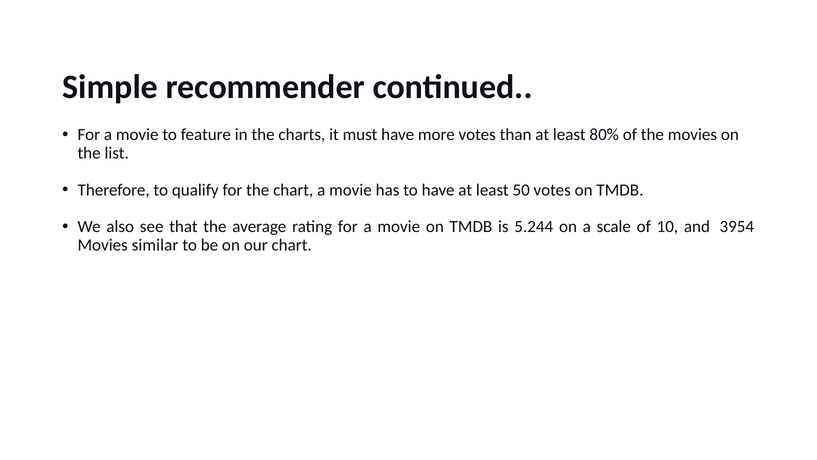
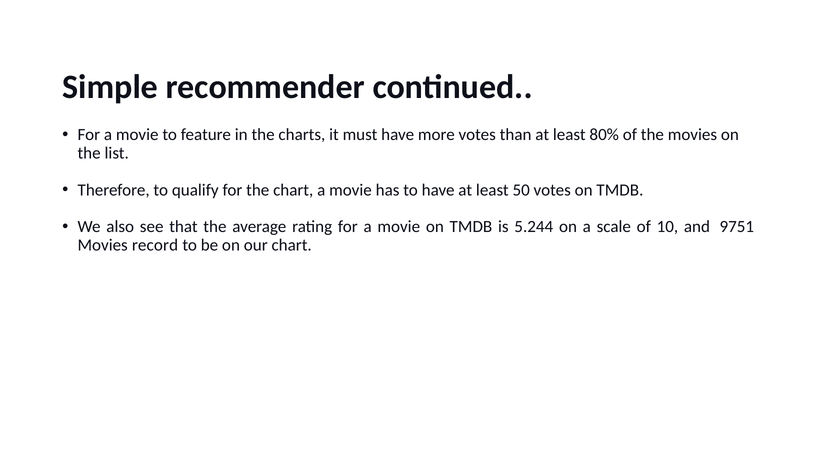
3954: 3954 -> 9751 (737, 227)
similar: similar -> record (155, 245)
